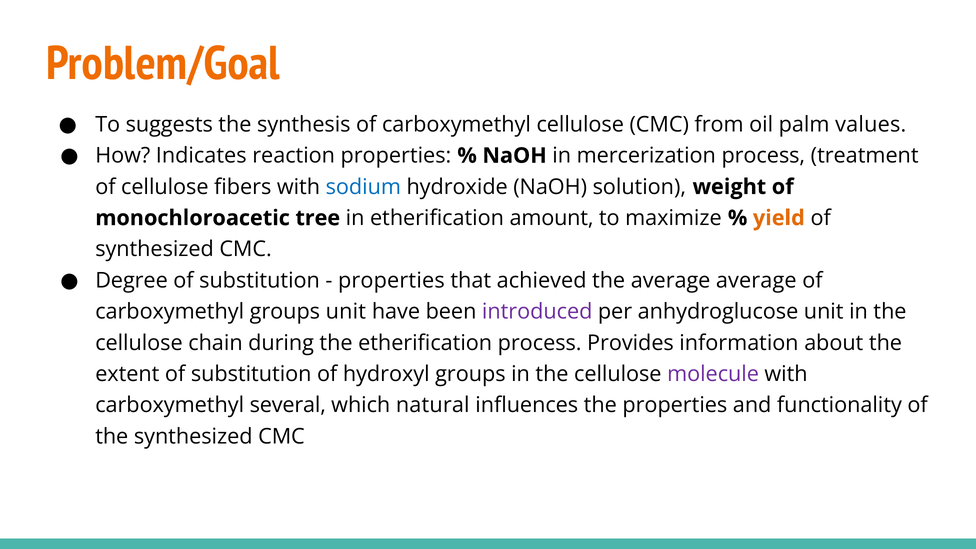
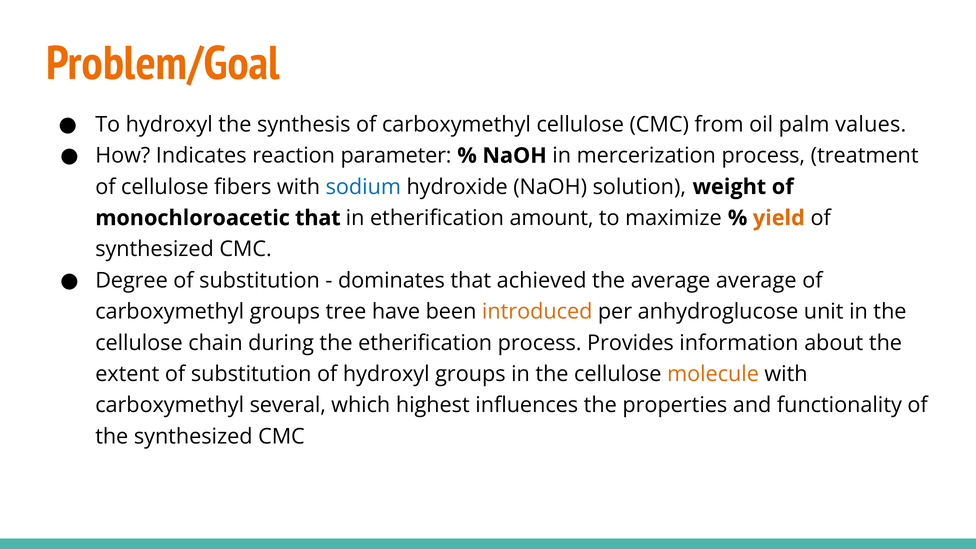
To suggests: suggests -> hydroxyl (169, 124)
reaction properties: properties -> parameter (396, 156)
monochloroacetic tree: tree -> that (318, 218)
properties: properties -> dominates (391, 280)
groups unit: unit -> tree (346, 312)
introduced colour: purple -> orange (537, 312)
molecule colour: purple -> orange (713, 374)
natural: natural -> highest (433, 405)
